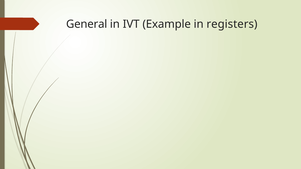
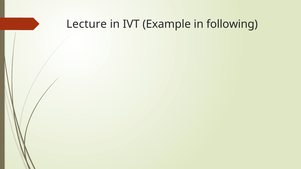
General: General -> Lecture (87, 24)
registers: registers -> following (232, 24)
